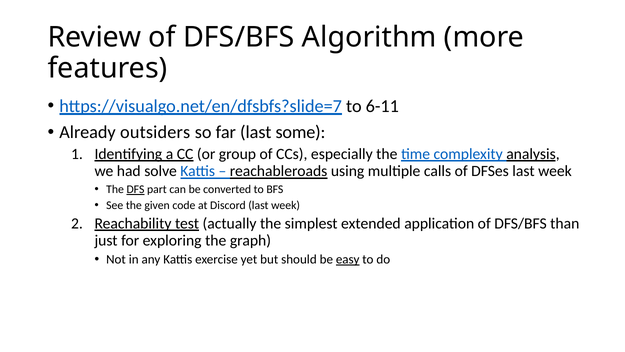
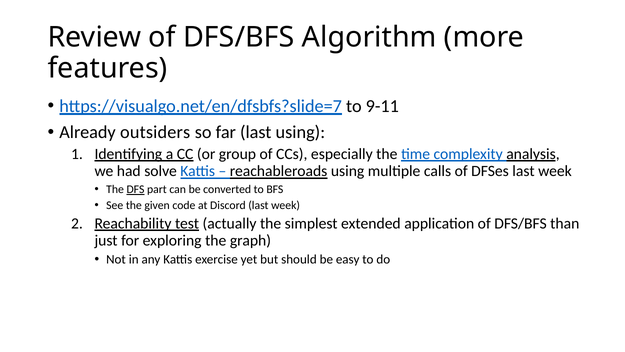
6-11: 6-11 -> 9-11 (382, 106)
last some: some -> using (300, 132)
easy underline: present -> none (348, 259)
